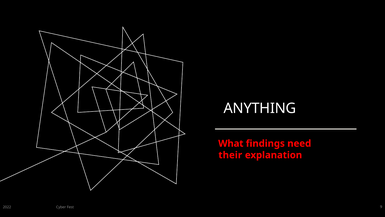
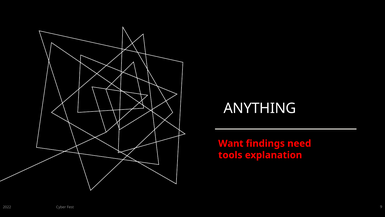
What: What -> Want (231, 143)
their: their -> tools (230, 155)
